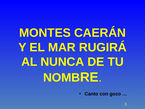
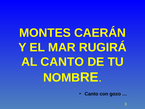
AL NUNCA: NUNCA -> CANTO (62, 62)
